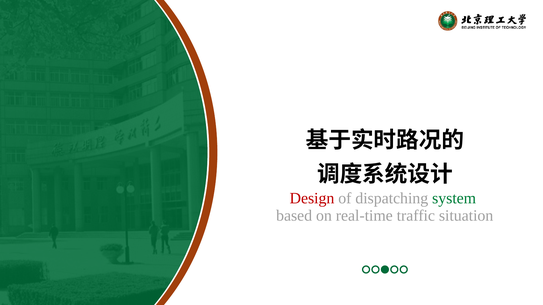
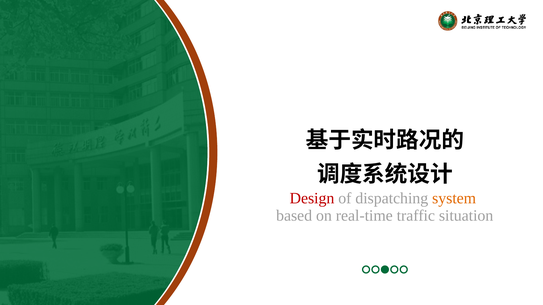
system colour: green -> orange (454, 199)
